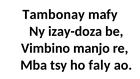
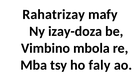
Tambonay: Tambonay -> Rahatrizay (54, 14)
manjo: manjo -> mbola (91, 48)
